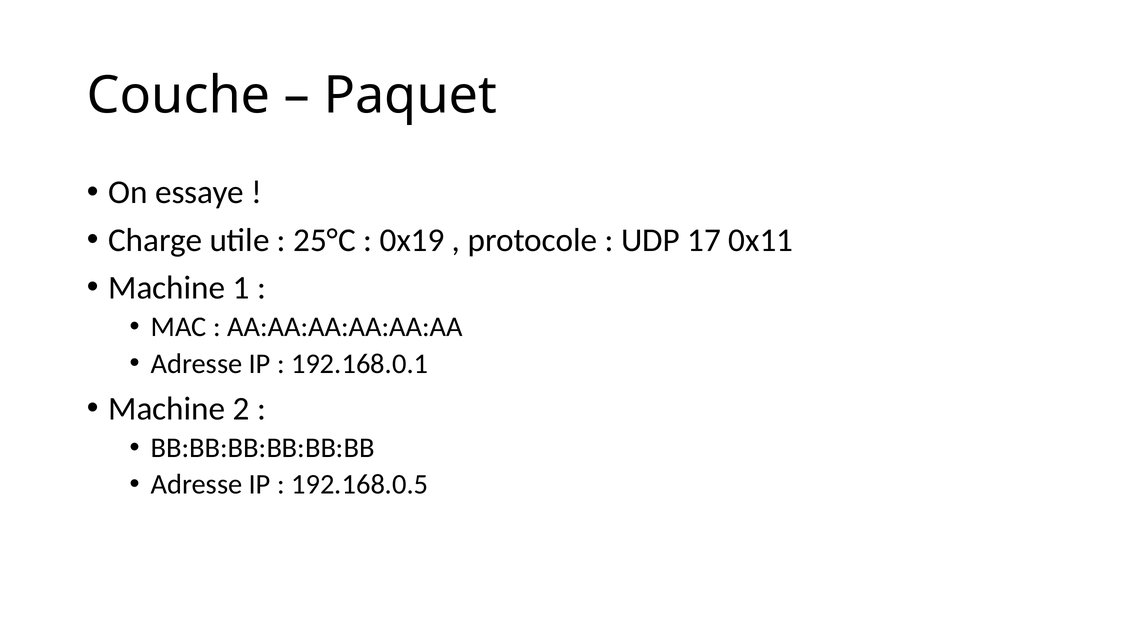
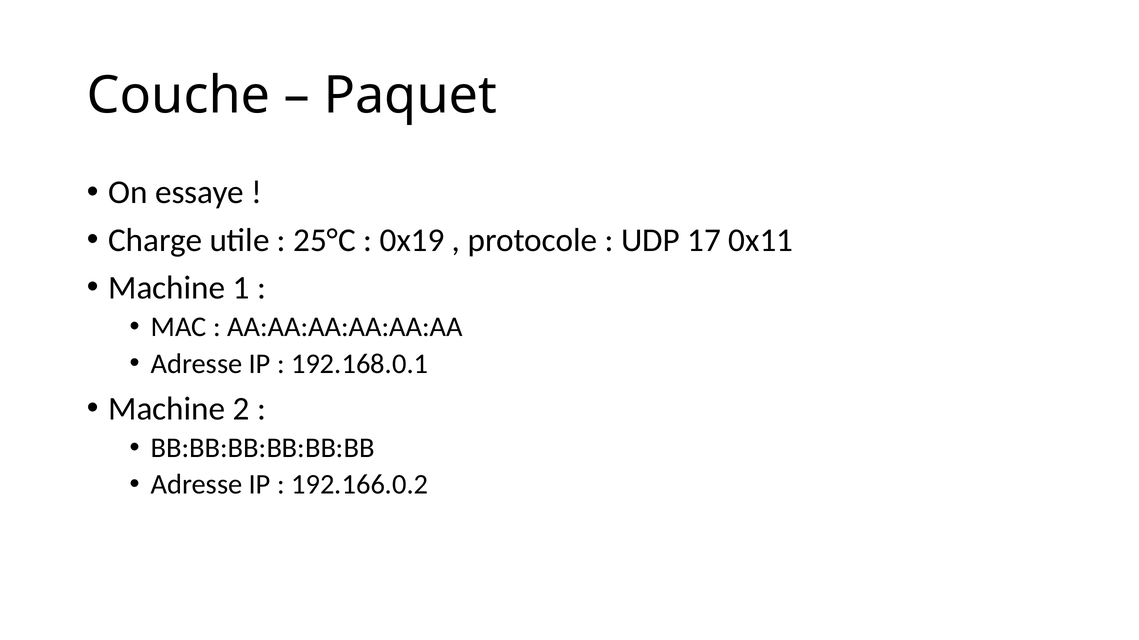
192.168.0.5: 192.168.0.5 -> 192.166.0.2 (360, 485)
